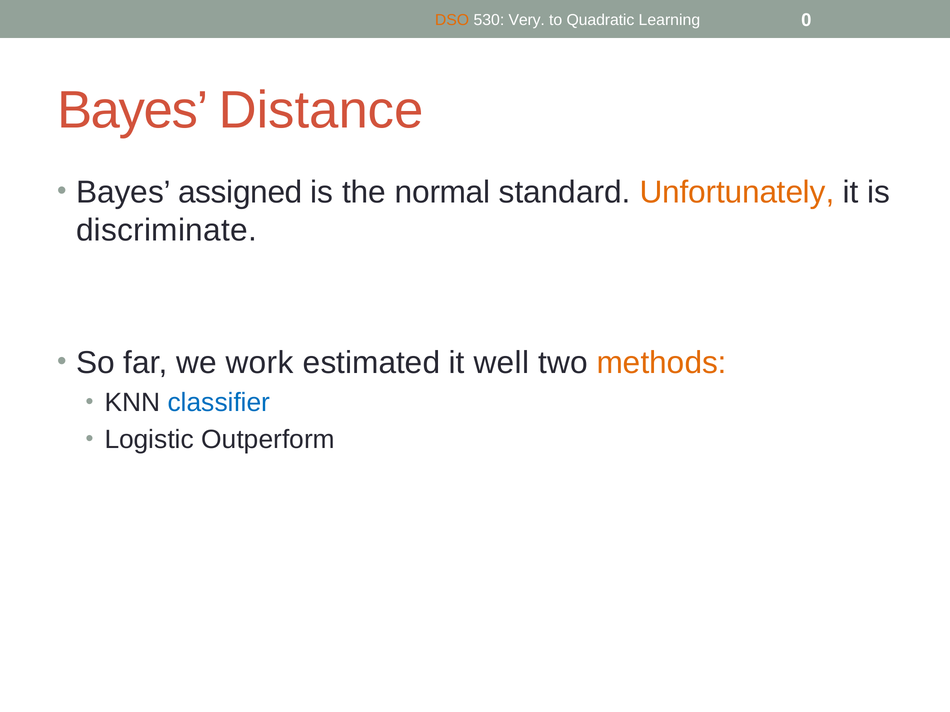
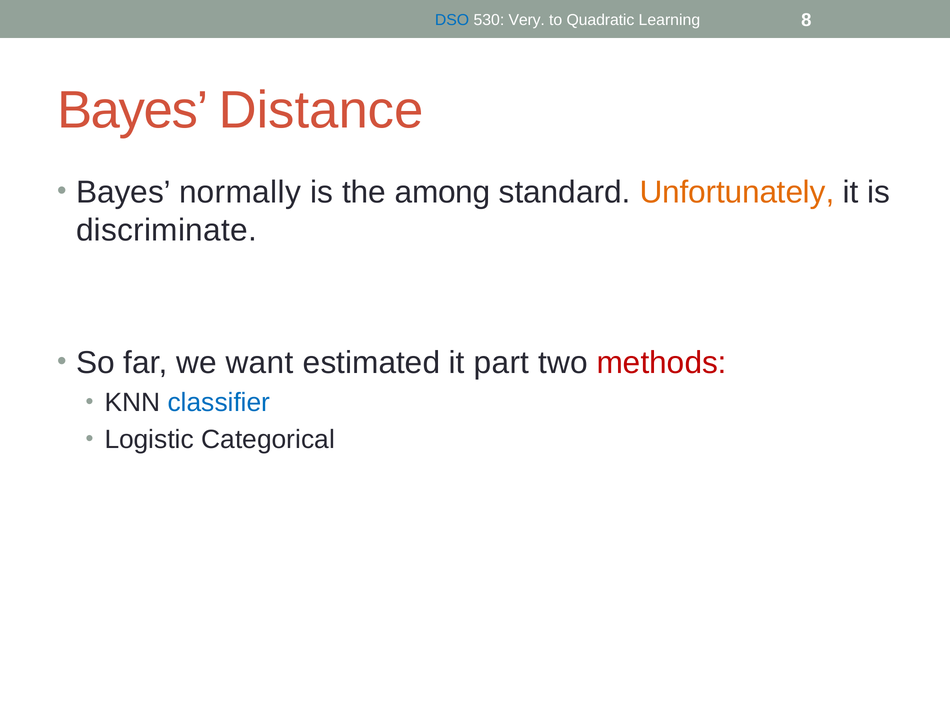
DSO colour: orange -> blue (452, 20)
0: 0 -> 8 (806, 20)
assigned: assigned -> normally (240, 192)
normal: normal -> among (443, 192)
work: work -> want (260, 363)
well: well -> part (501, 363)
methods colour: orange -> red (662, 363)
Outperform: Outperform -> Categorical (268, 440)
